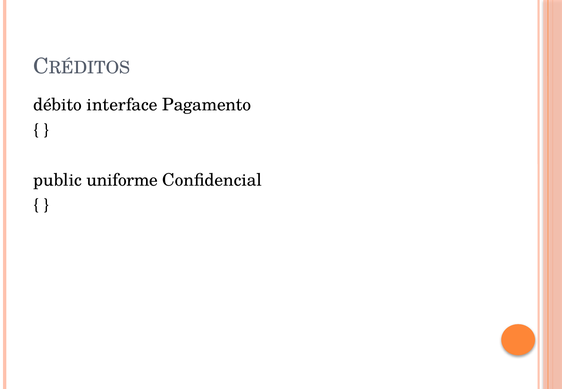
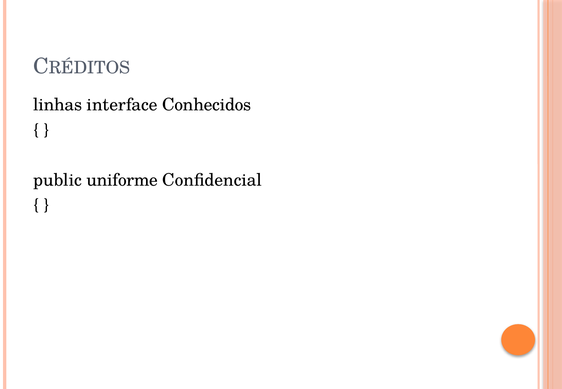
débito: débito -> linhas (58, 105)
Pagamento: Pagamento -> Conhecidos (207, 105)
